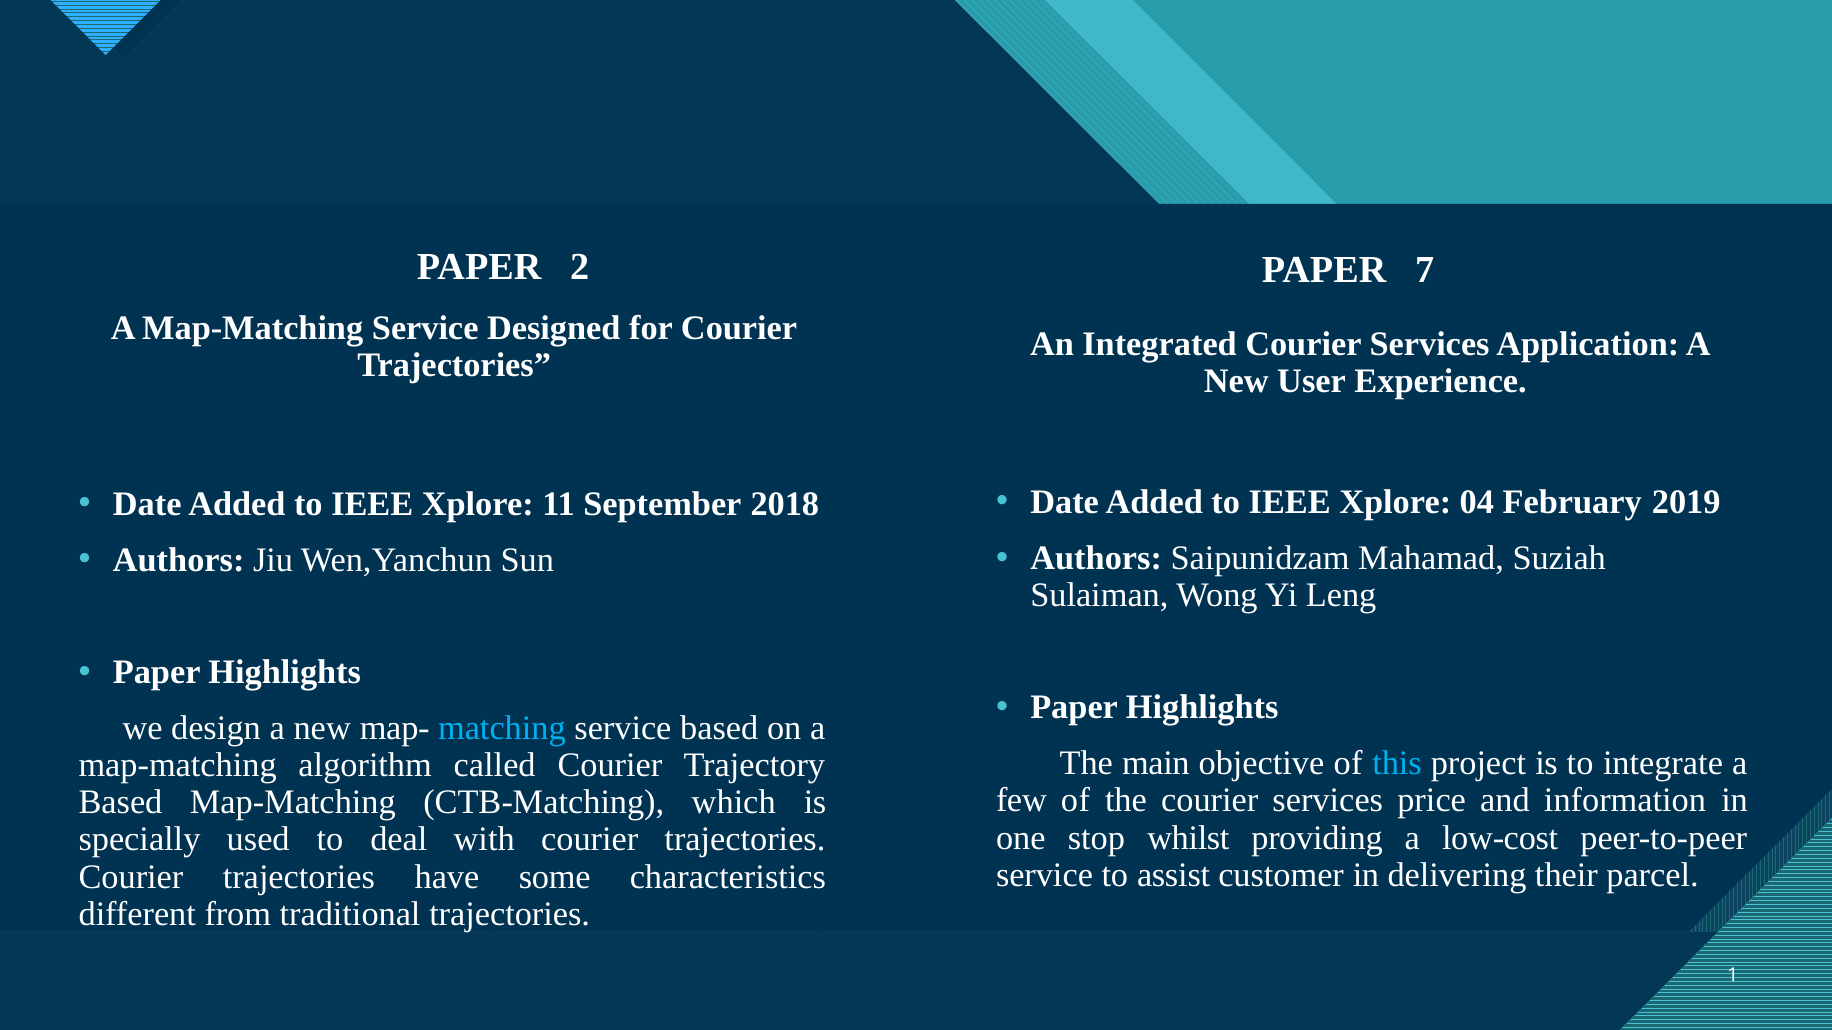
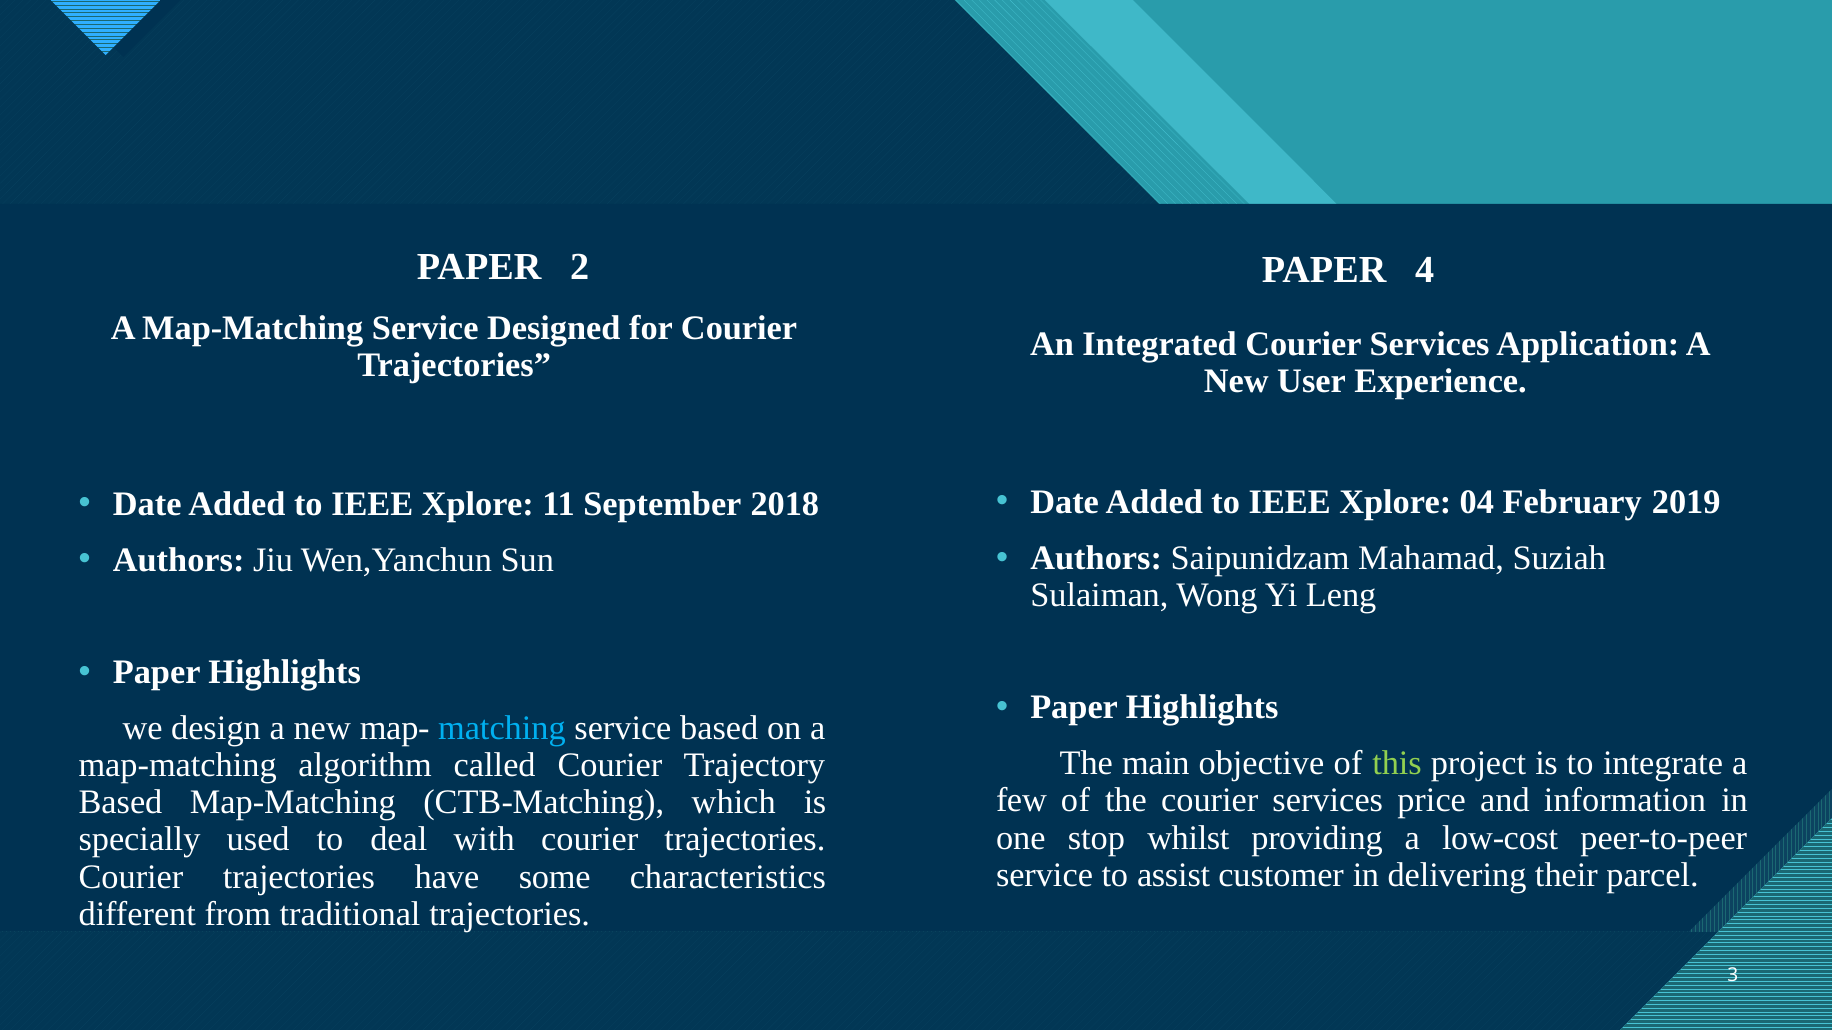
7: 7 -> 4 (1425, 270)
this colour: light blue -> light green (1397, 764)
1: 1 -> 3 (1733, 976)
